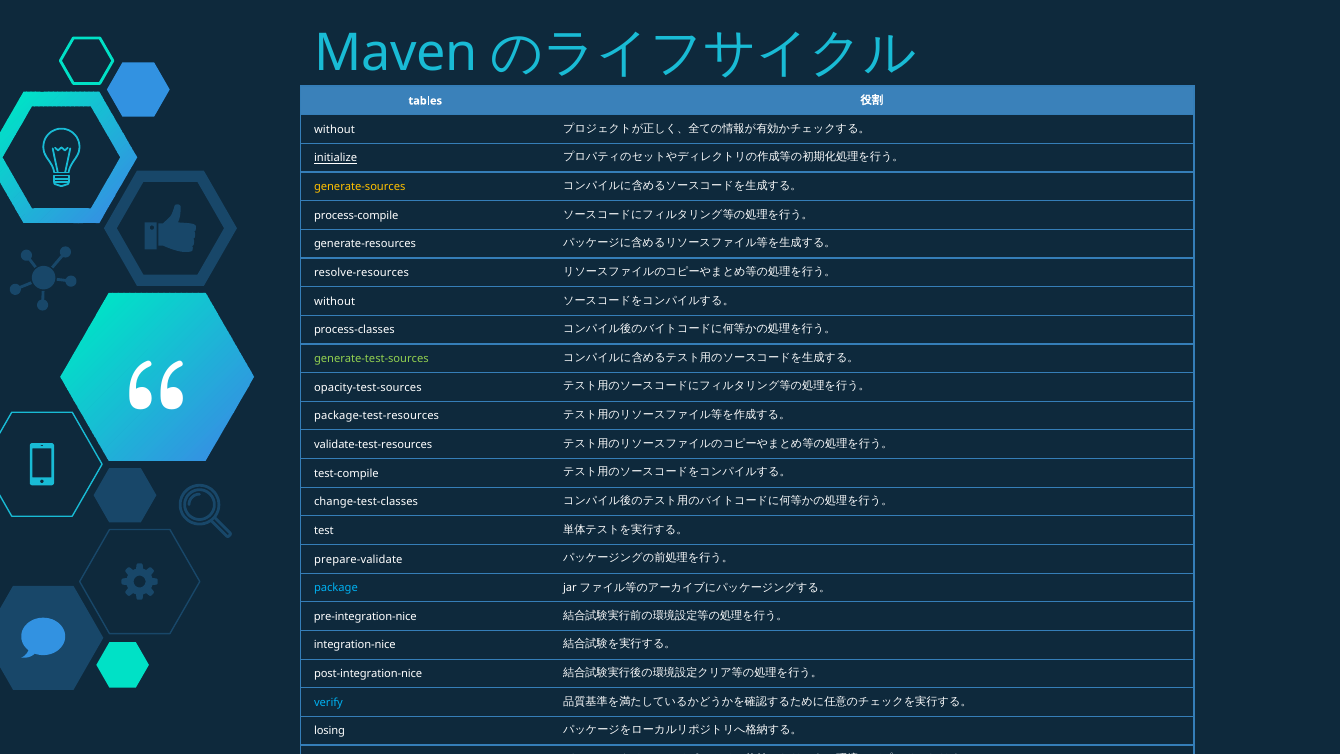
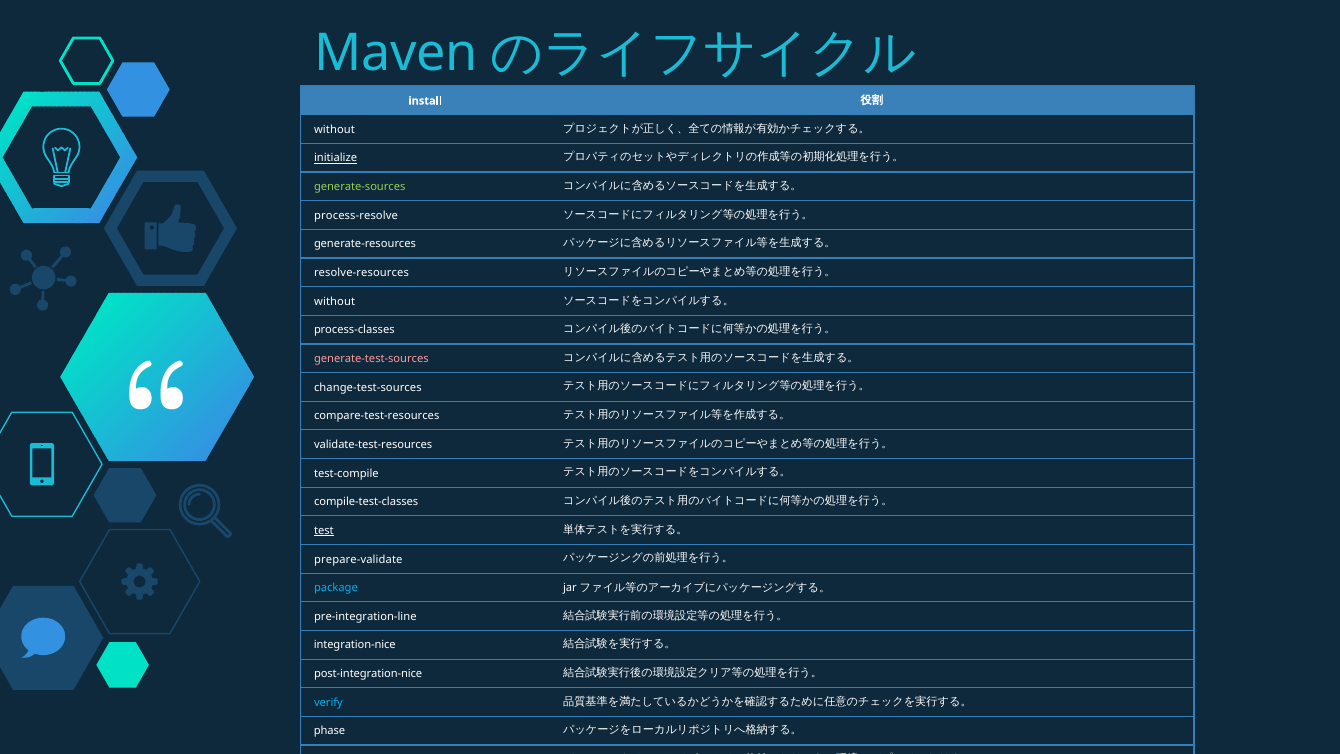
tables: tables -> install (425, 101)
generate-sources colour: yellow -> light green (360, 187)
process-compile: process-compile -> process-resolve (356, 215)
generate-test-sources colour: light green -> pink (371, 359)
opacity-test-sources: opacity-test-sources -> change-test-sources (368, 387)
package-test-resources: package-test-resources -> compare-test-resources (377, 416)
change-test-classes: change-test-classes -> compile-test-classes (366, 502)
test underline: none -> present (324, 531)
pre-integration-nice: pre-integration-nice -> pre-integration-line (365, 616)
losing: losing -> phase (330, 731)
